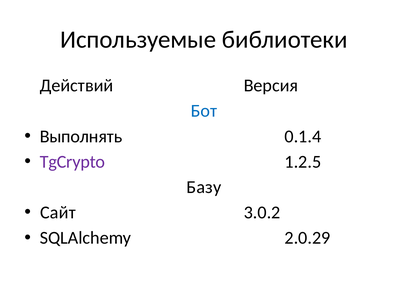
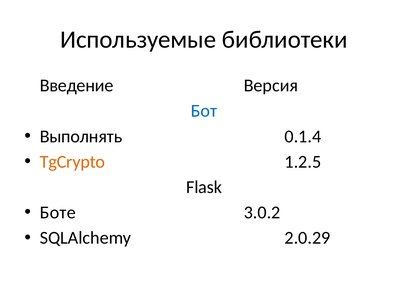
Действий: Действий -> Введение (77, 86)
TgCrypto colour: purple -> orange (72, 162)
Базу: Базу -> Flask (204, 187)
Сайт: Сайт -> Боте (58, 213)
